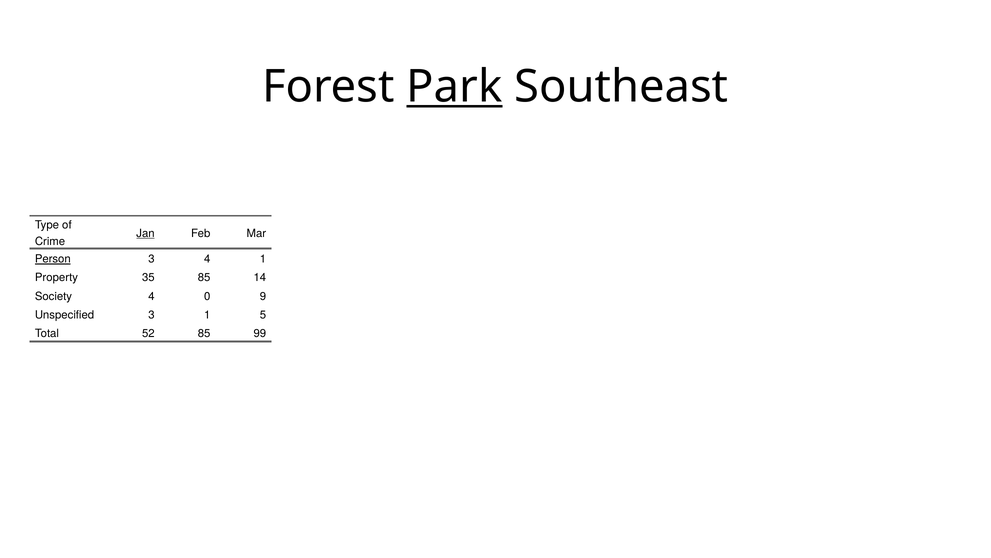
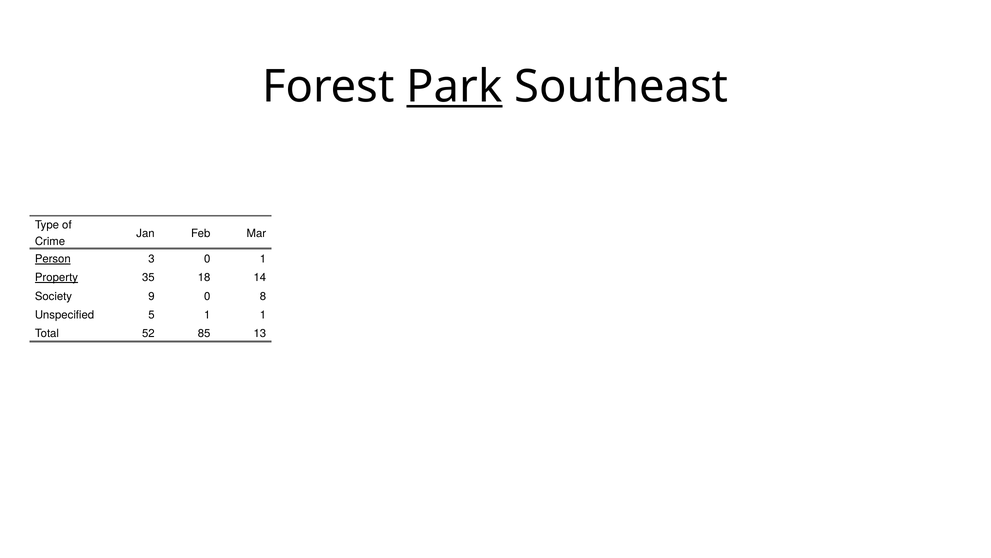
Jan underline: present -> none (145, 233)
3 4: 4 -> 0 (207, 259)
Property underline: none -> present (56, 277)
35 85: 85 -> 18 (204, 277)
Society 4: 4 -> 9 (152, 296)
9: 9 -> 8 (263, 296)
Unspecified 3: 3 -> 5 (152, 315)
1 5: 5 -> 1 (263, 315)
99: 99 -> 13 (260, 333)
